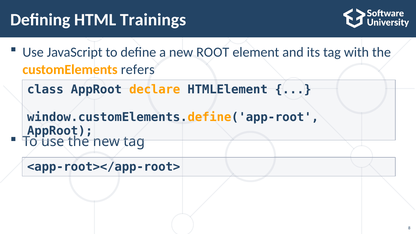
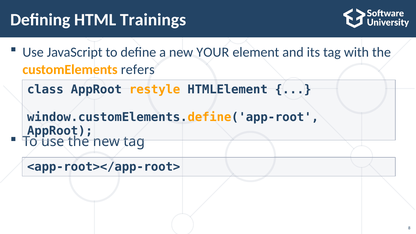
ROOT: ROOT -> YOUR (213, 52)
declare: declare -> restyle (155, 89)
